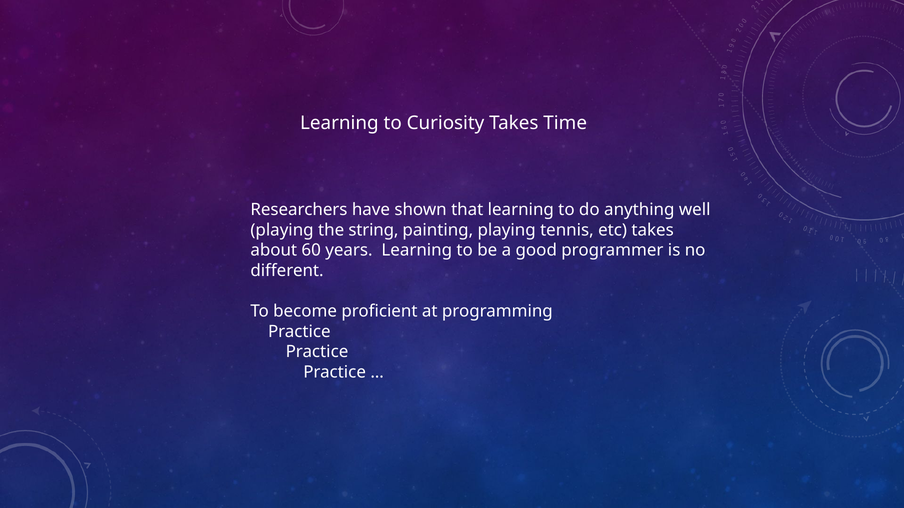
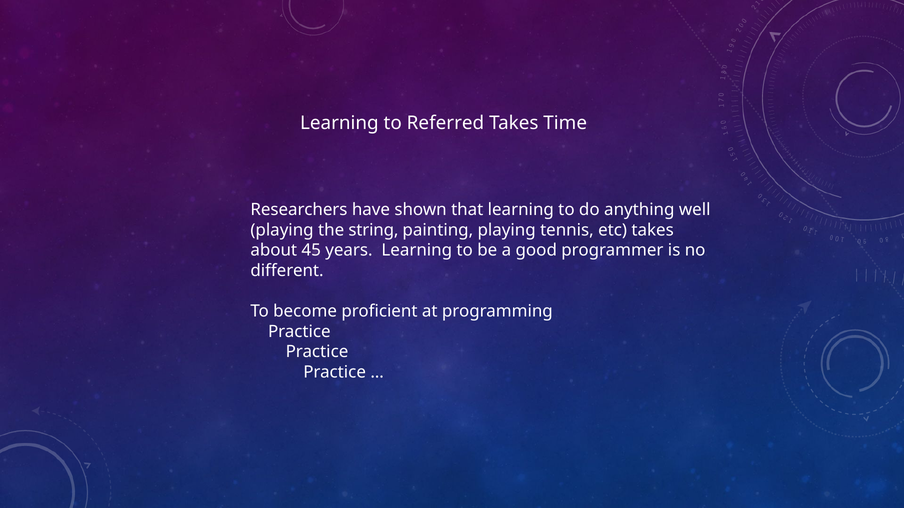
Curiosity: Curiosity -> Referred (445, 123)
60: 60 -> 45 (311, 250)
